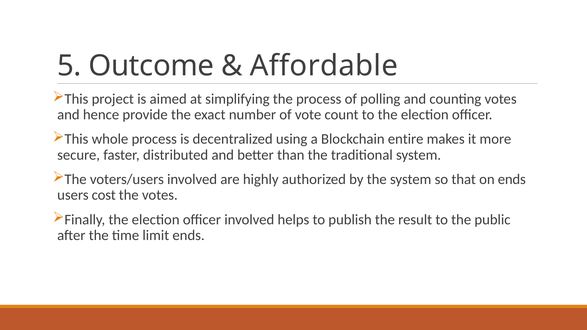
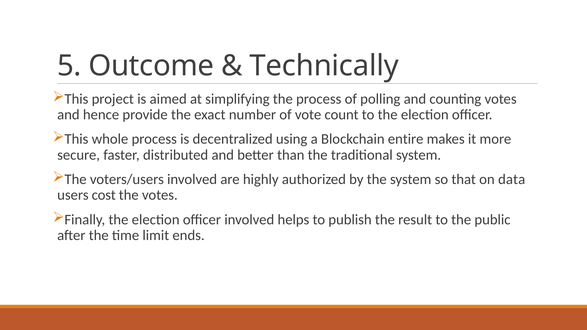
Affordable: Affordable -> Technically (324, 66)
on ends: ends -> data (512, 179)
